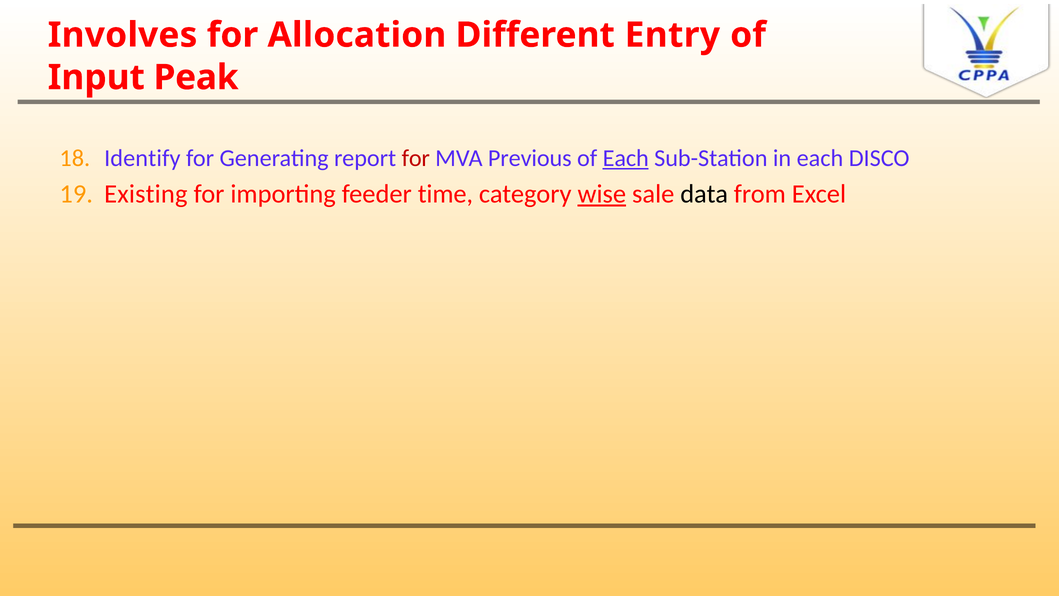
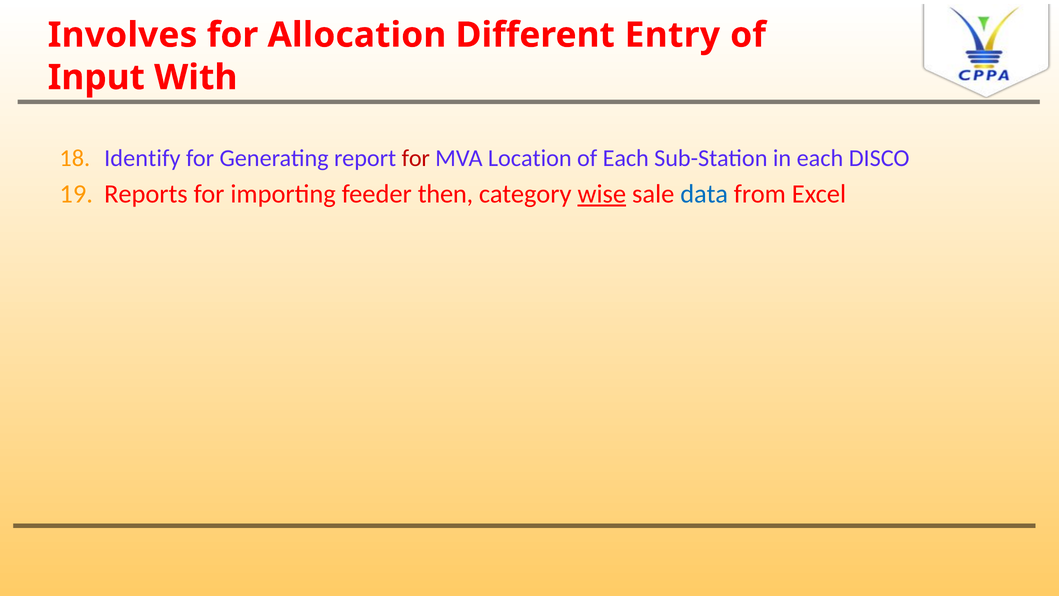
Peak: Peak -> With (196, 77)
Previous: Previous -> Location (530, 158)
Each underline: present -> none (626, 158)
Existing: Existing -> Reports (146, 194)
time: time -> then (445, 194)
data colour: black -> blue (704, 194)
